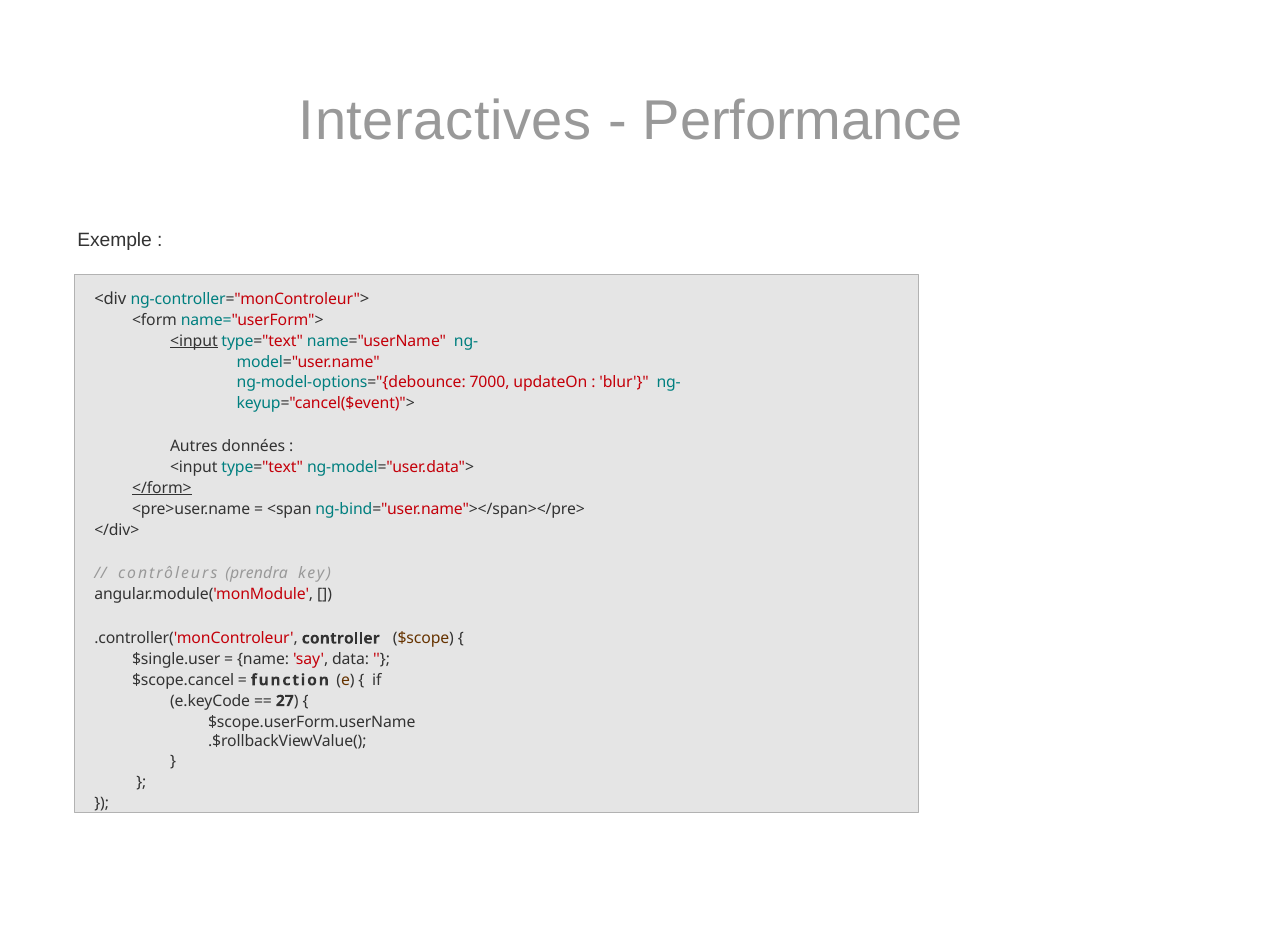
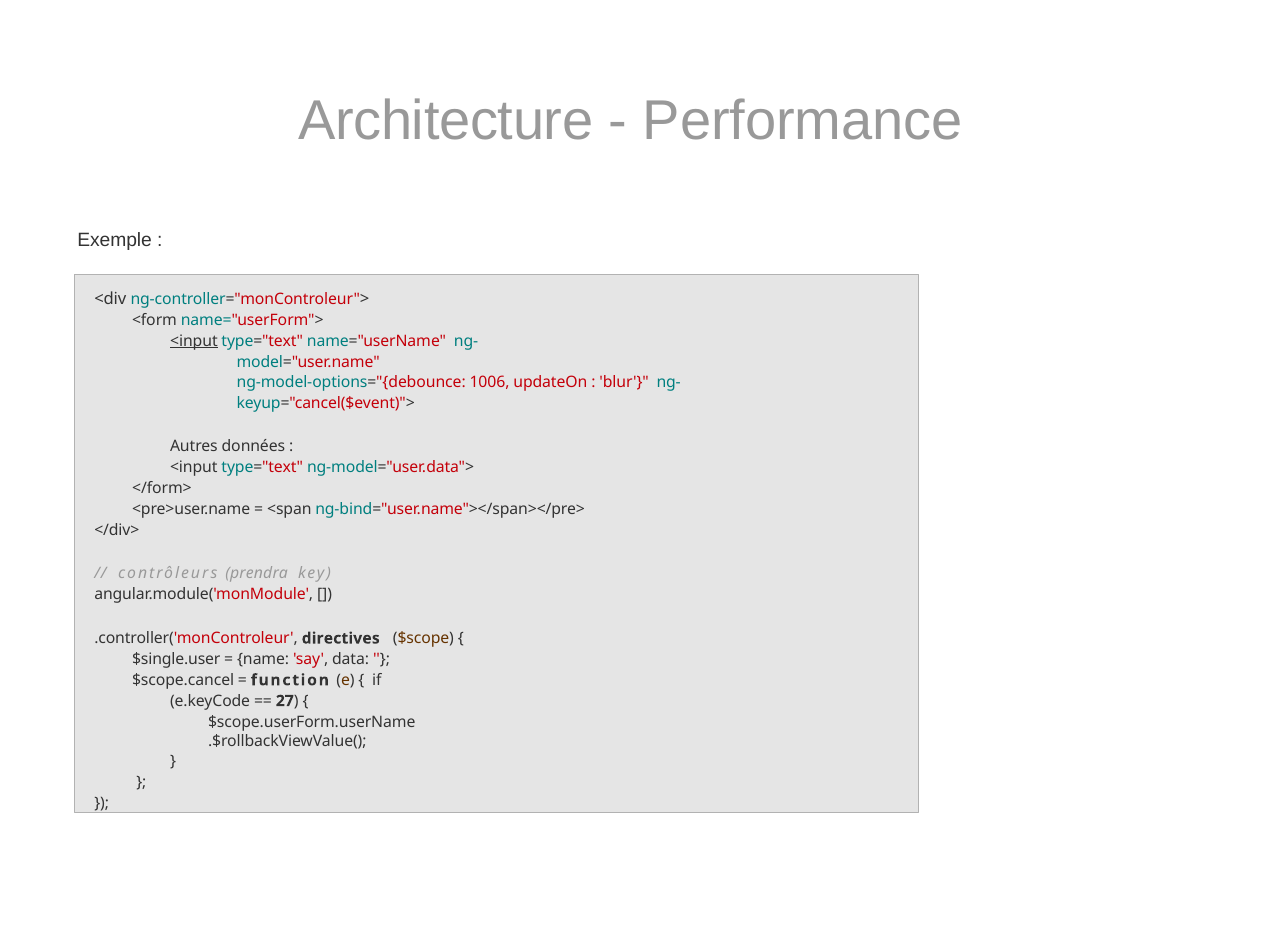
Interactives: Interactives -> Architecture (446, 121)
7000: 7000 -> 1006 (490, 383)
</form> underline: present -> none (162, 488)
controller: controller -> directives (341, 638)
